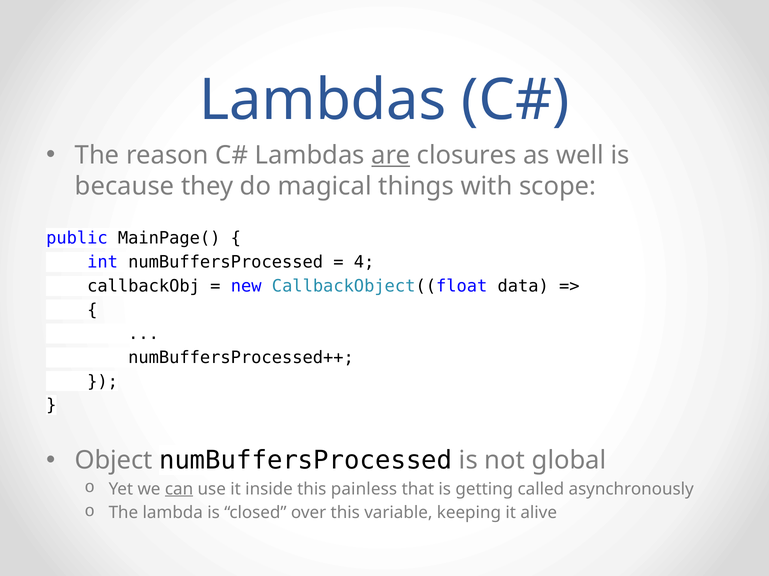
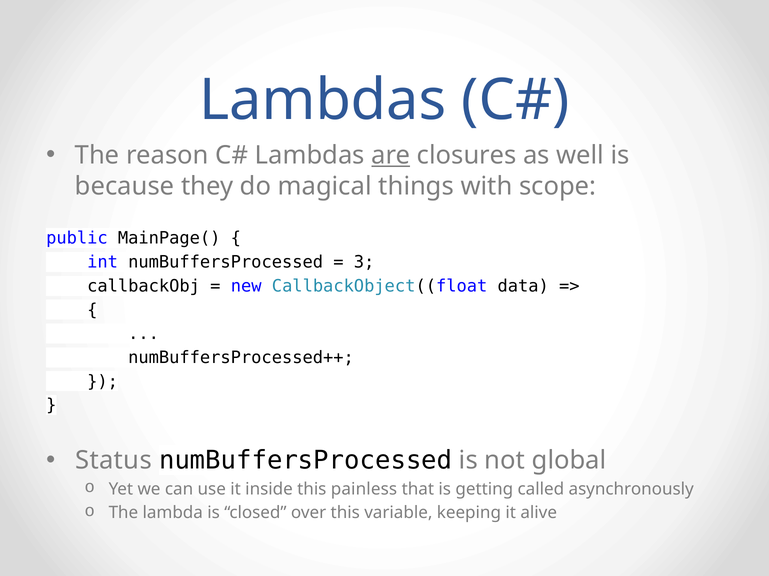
4: 4 -> 3 (364, 263)
Object: Object -> Status (114, 461)
can underline: present -> none (179, 490)
